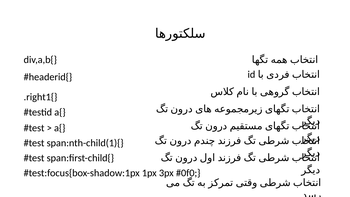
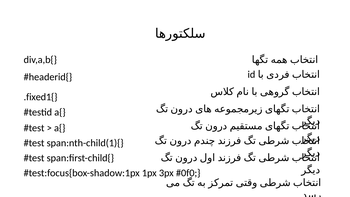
.right1{: .right1{ -> .fixed1{ (41, 97)
